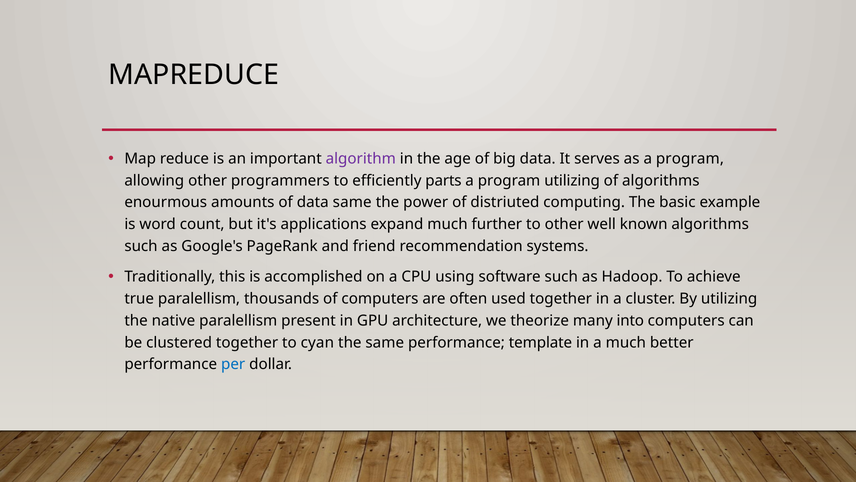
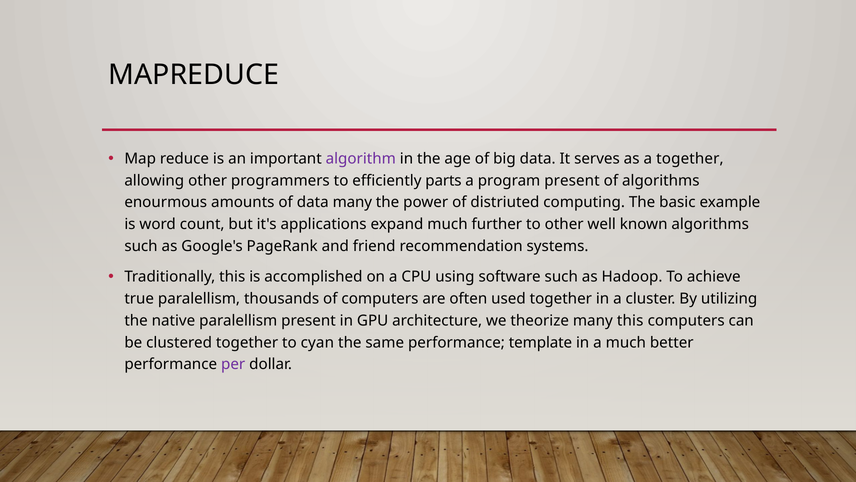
as a program: program -> together (690, 159)
program utilizing: utilizing -> present (572, 180)
data same: same -> many (352, 202)
many into: into -> this (630, 320)
per colour: blue -> purple (233, 364)
